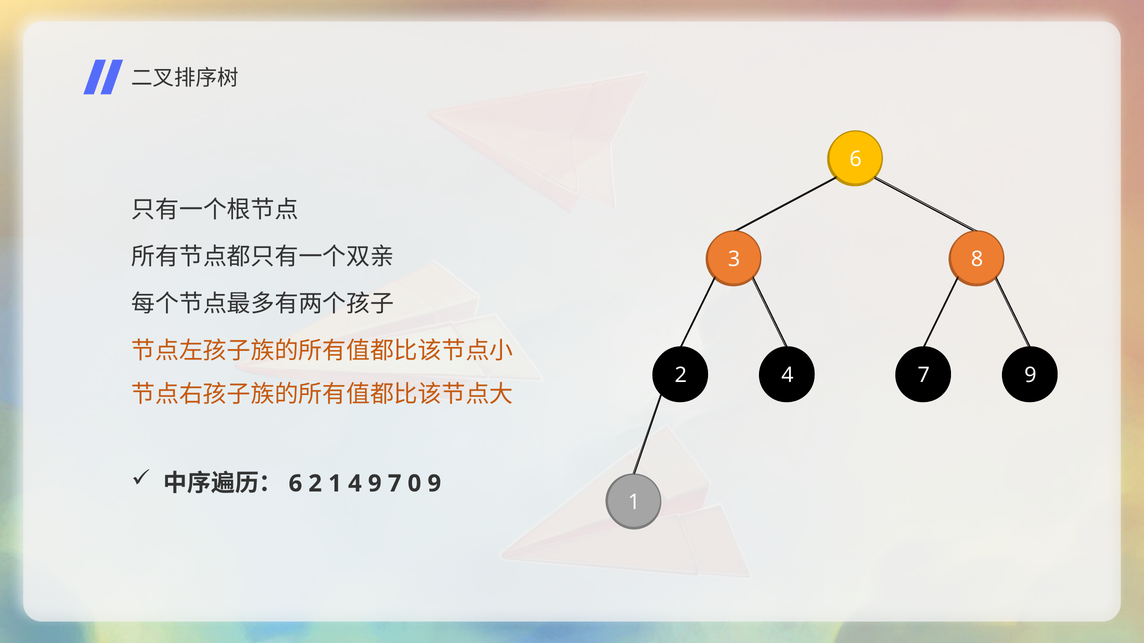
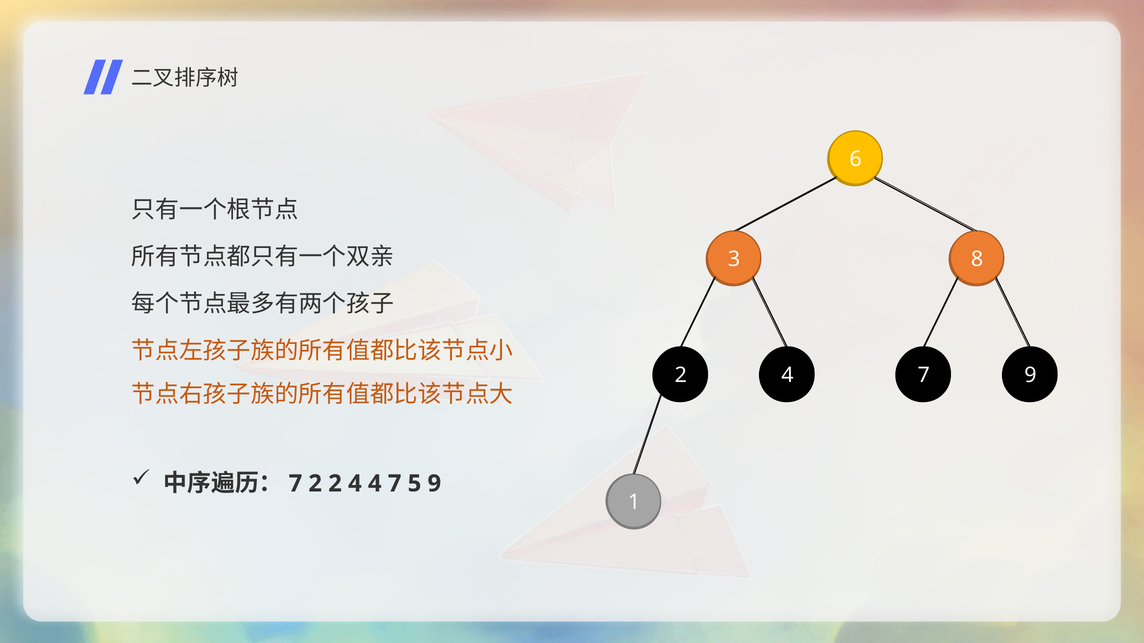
6: 6 -> 7 (295, 484)
2 1: 1 -> 2 (335, 484)
4 9: 9 -> 4 (375, 484)
0: 0 -> 5 (414, 484)
